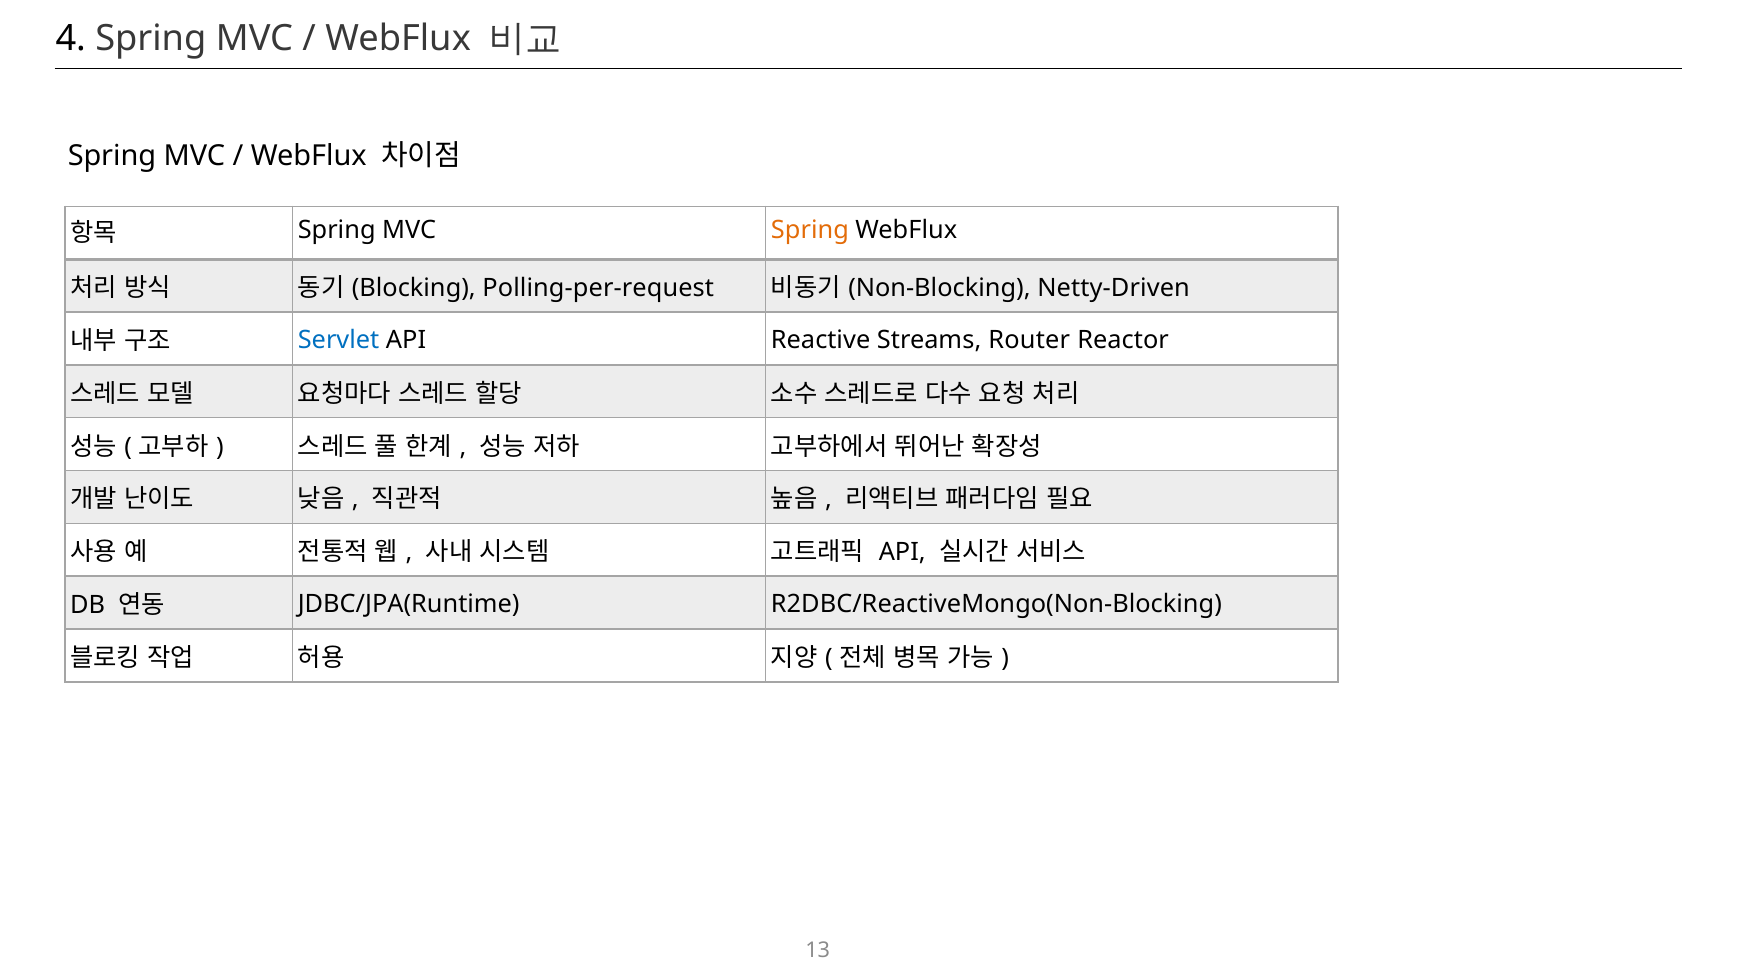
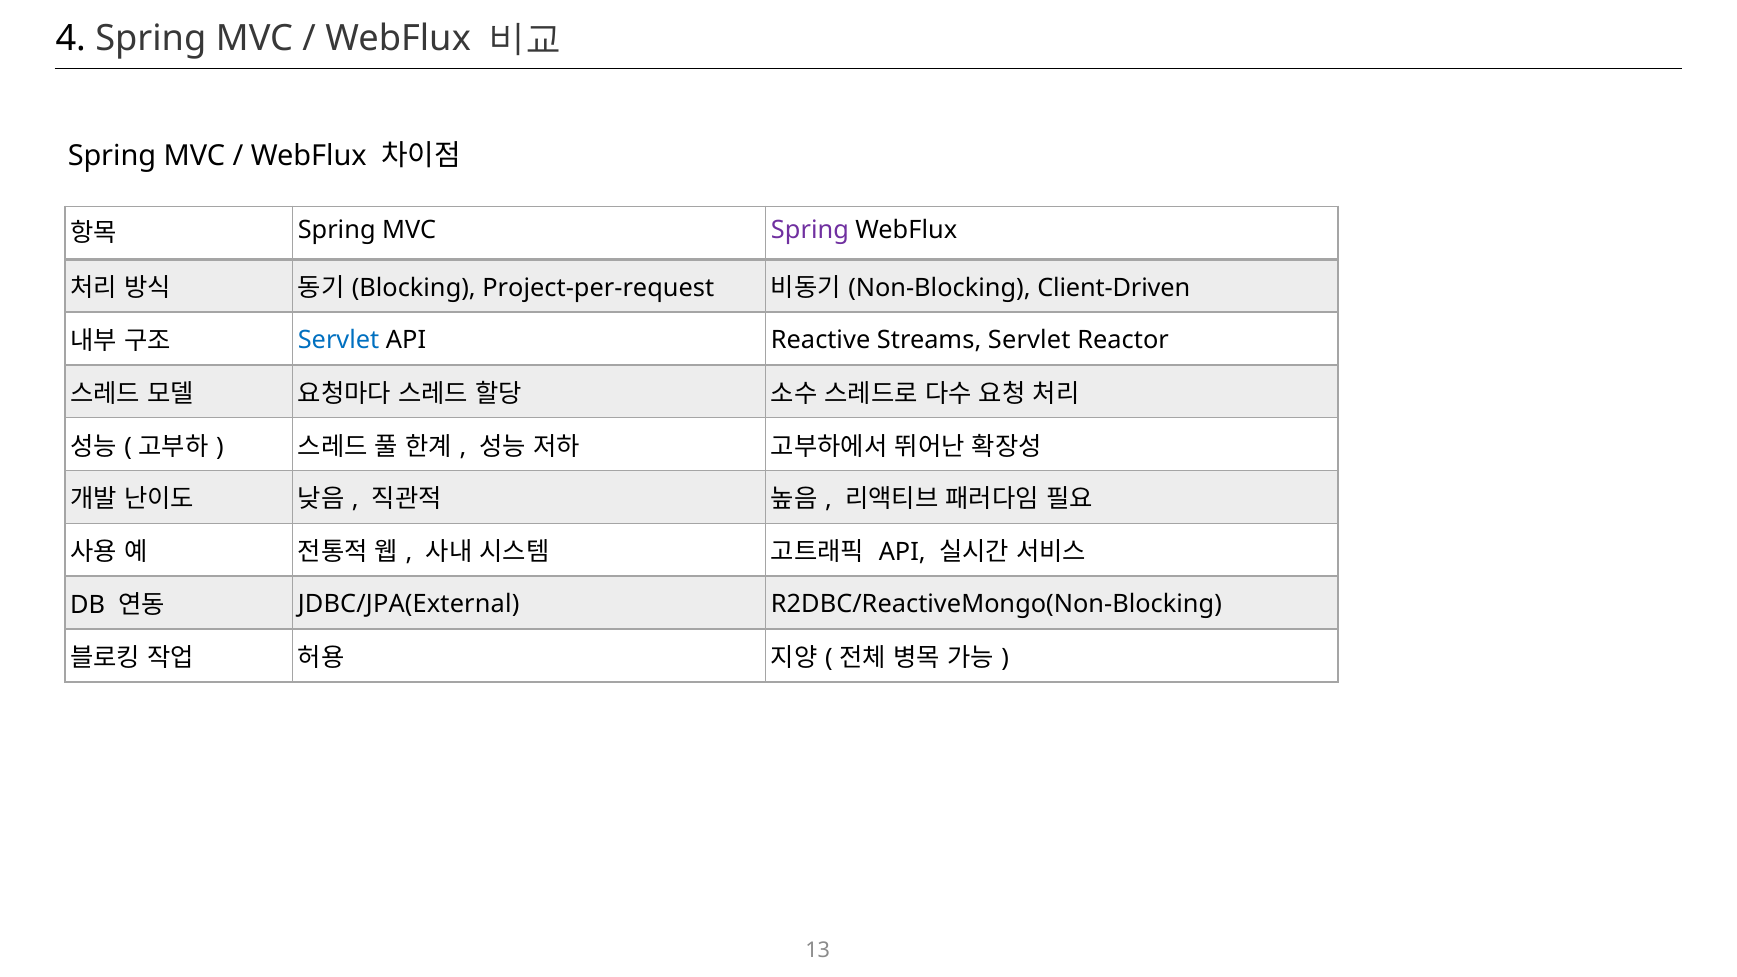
Spring colour: orange -> purple (810, 230)
Polling-per-request: Polling-per-request -> Project-per-request (598, 288)
Netty-Driven: Netty-Driven -> Client-Driven (1114, 288)
Streams Router: Router -> Servlet (1029, 340)
JDBC/JPA(Runtime: JDBC/JPA(Runtime -> JDBC/JPA(External (409, 604)
